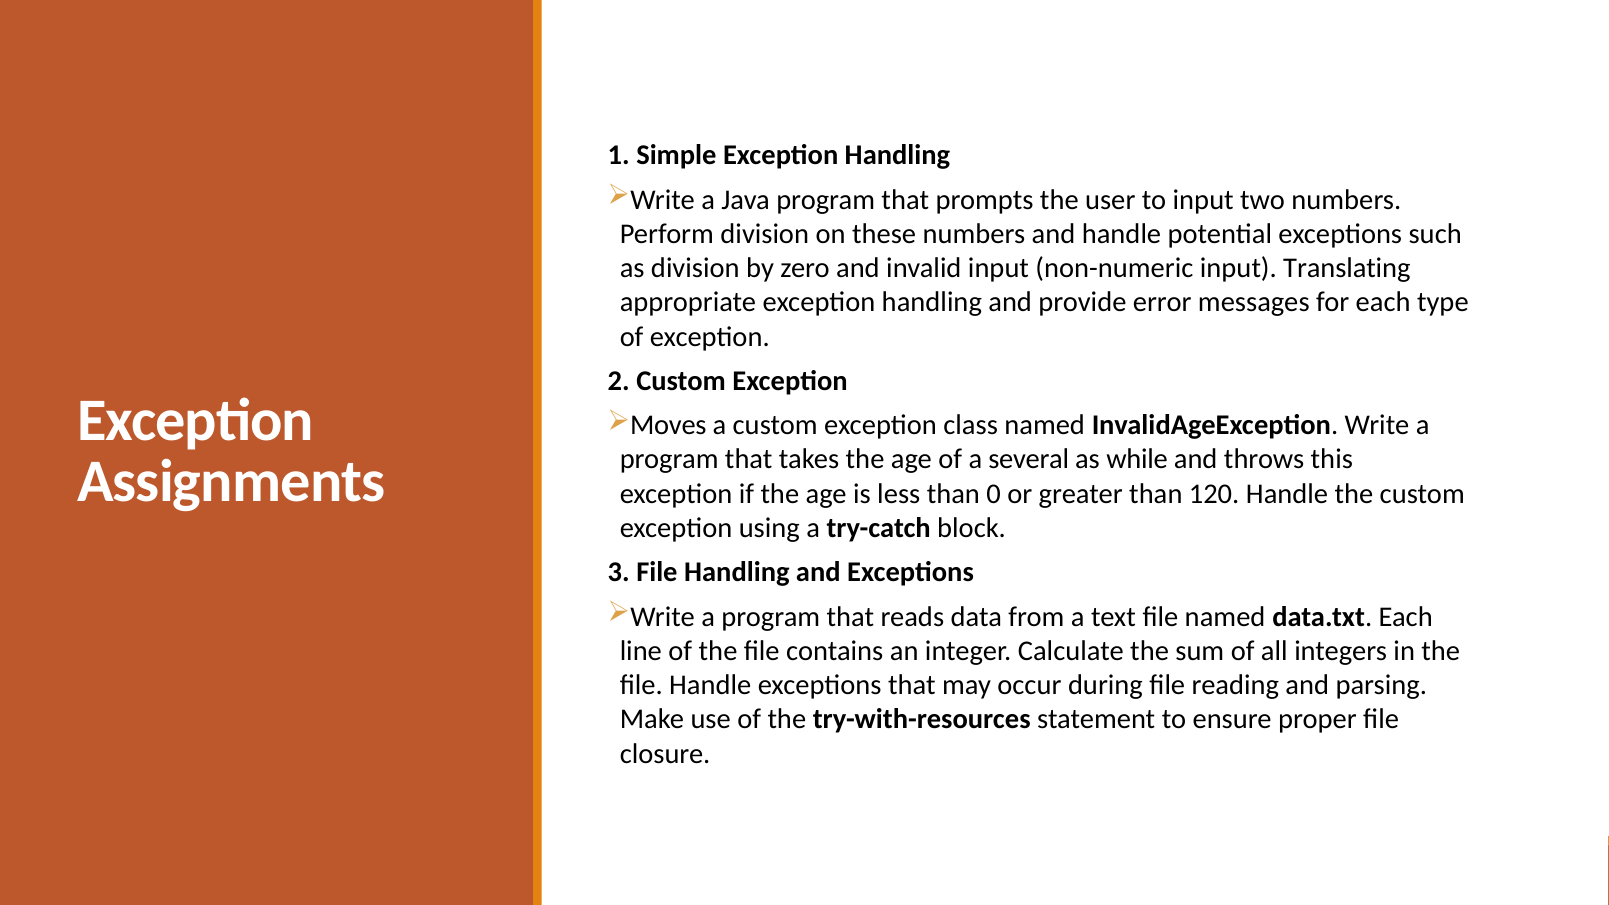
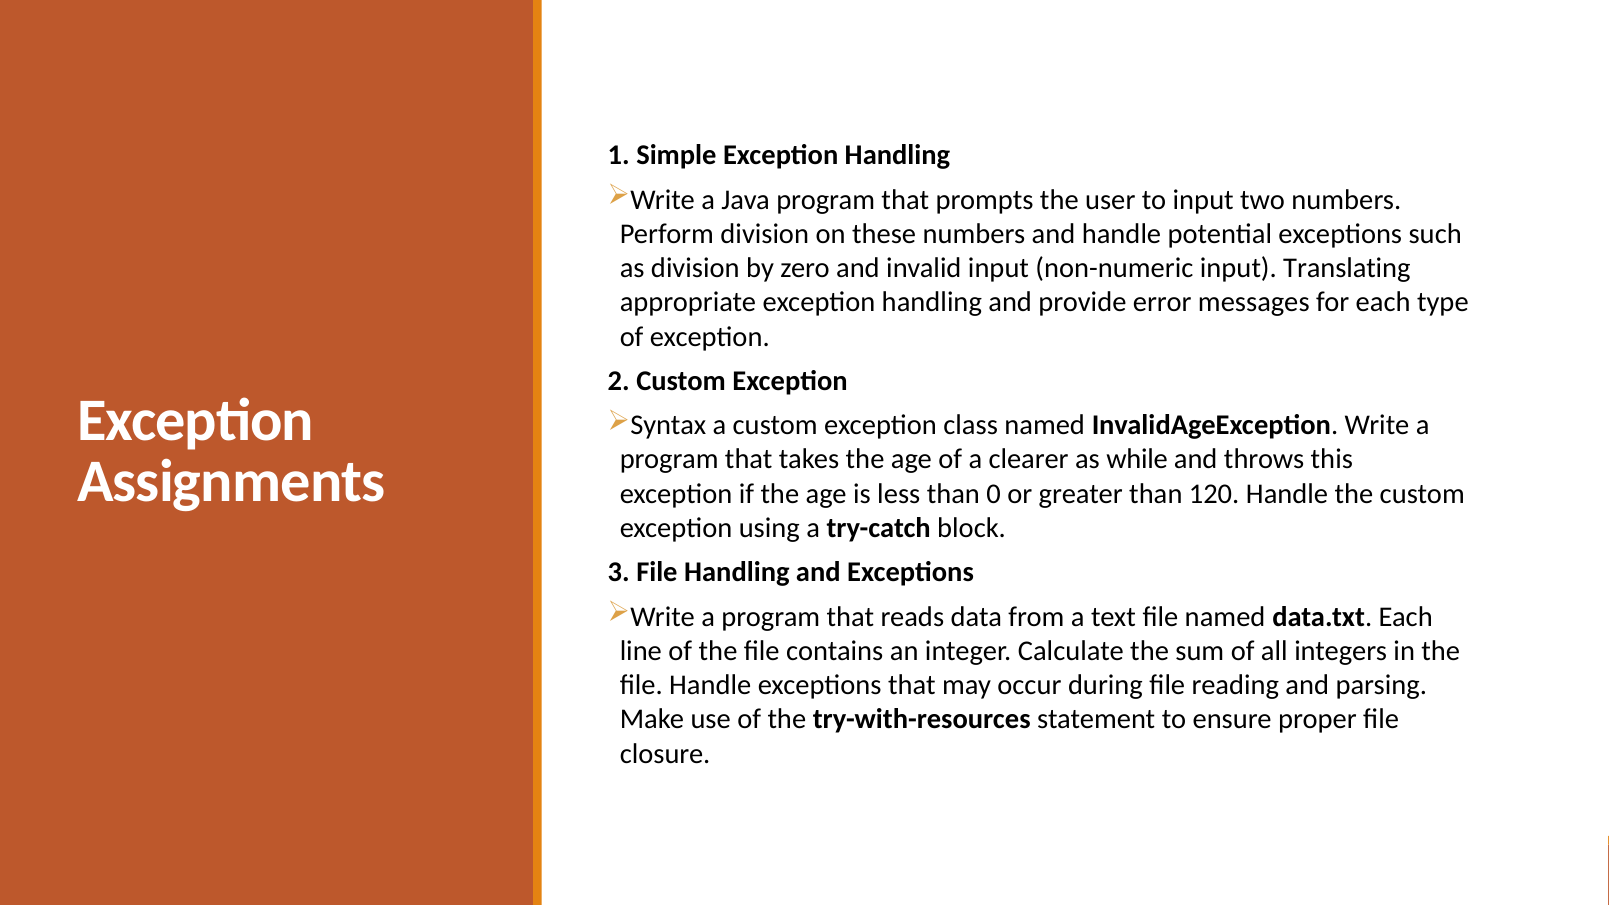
Moves: Moves -> Syntax (668, 425)
several: several -> clearer (1029, 460)
